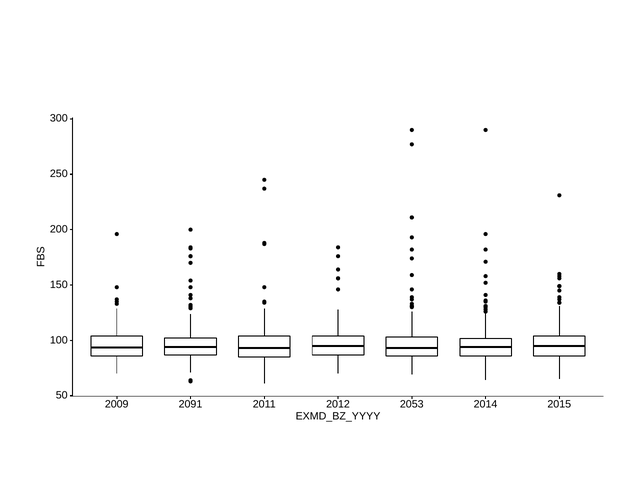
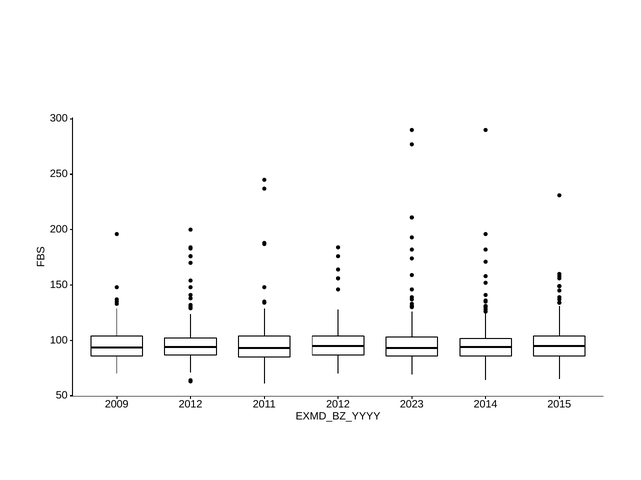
2009 2091: 2091 -> 2012 (190, 405)
2053: 2053 -> 2023 (412, 405)
